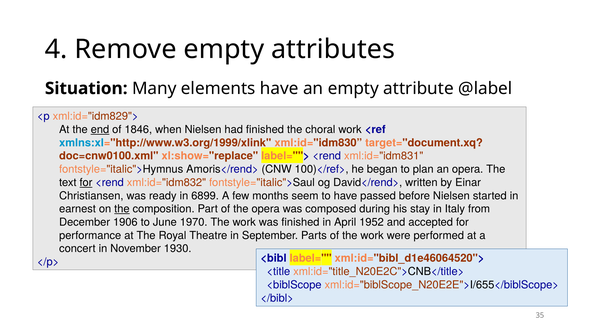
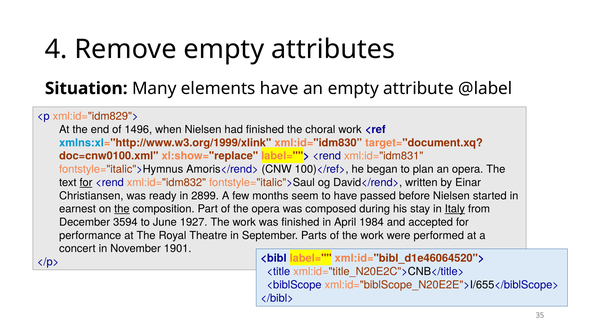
end underline: present -> none (100, 130)
1846: 1846 -> 1496 (138, 130)
6899: 6899 -> 2899 (205, 196)
Italy underline: none -> present (455, 209)
1906: 1906 -> 3594 (125, 222)
1970: 1970 -> 1927 (194, 222)
1952: 1952 -> 1984 (372, 222)
1930: 1930 -> 1901 (178, 249)
